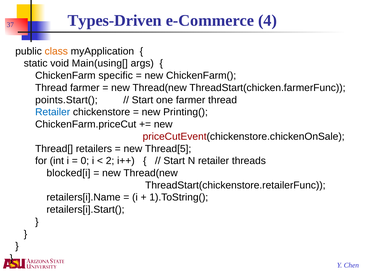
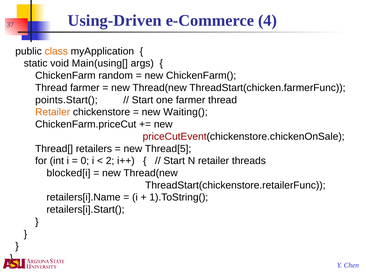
Types-Driven: Types-Driven -> Using-Driven (115, 21)
specific: specific -> random (116, 76)
Retailer colour: blue -> orange (53, 112)
Printing(: Printing( -> Waiting( (186, 112)
